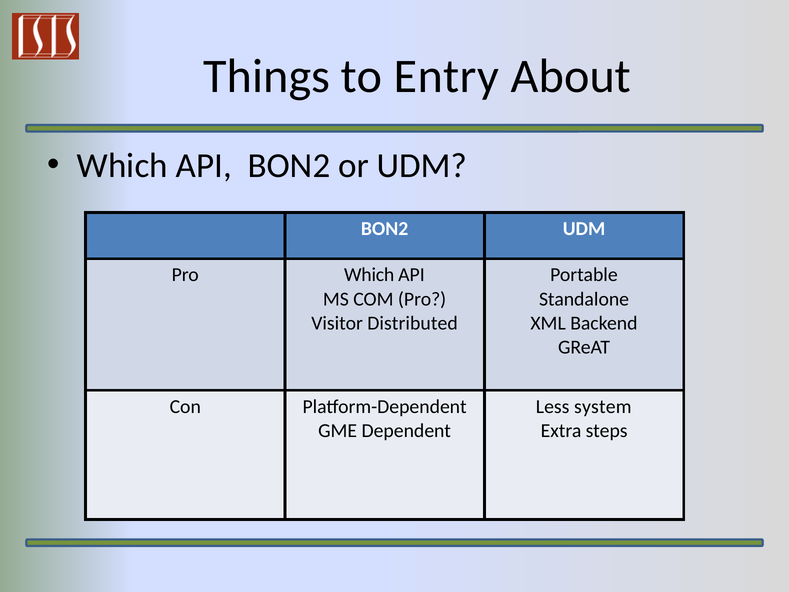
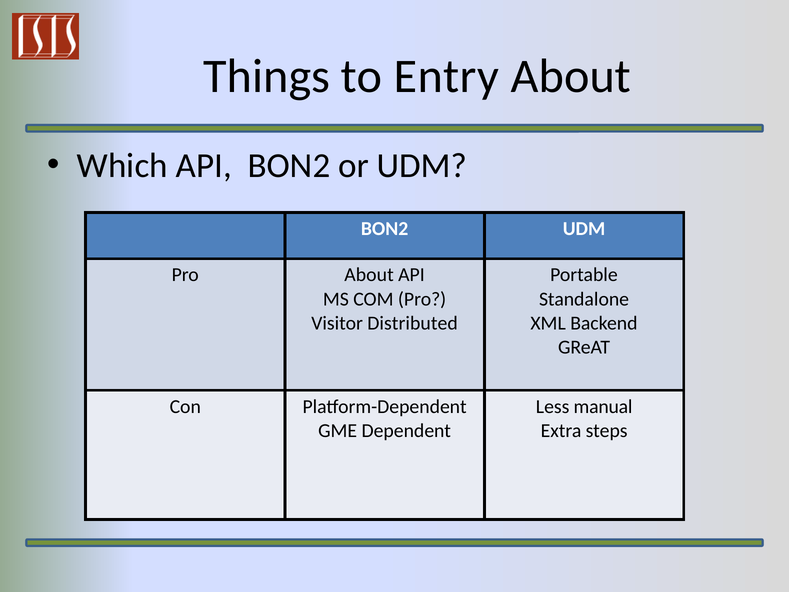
Pro Which: Which -> About (369, 275)
system: system -> manual (603, 406)
